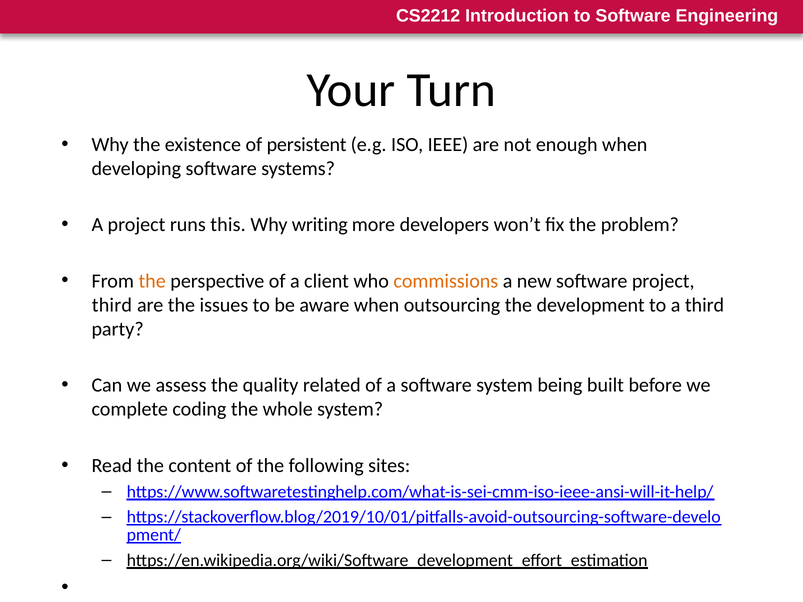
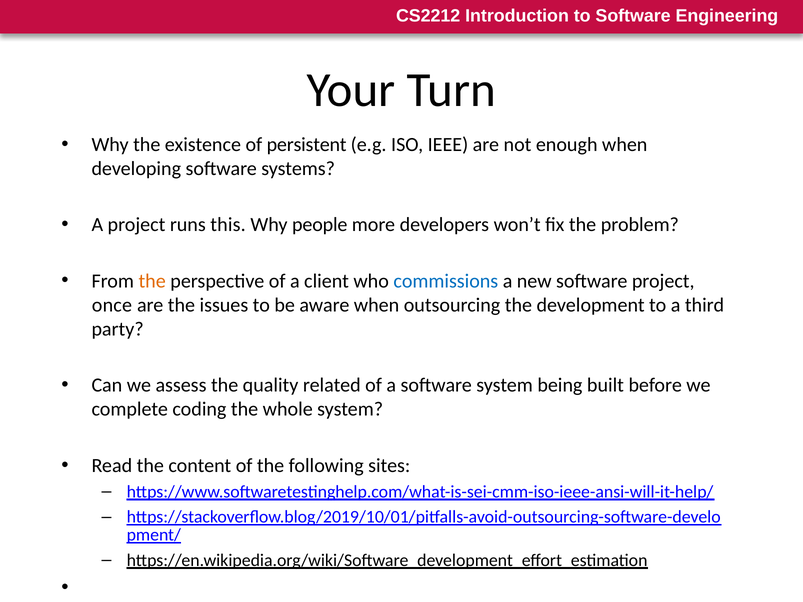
writing: writing -> people (320, 225)
commissions colour: orange -> blue (446, 281)
third: third -> once (112, 305)
